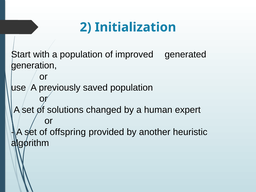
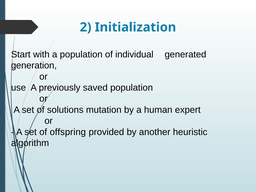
improved: improved -> individual (134, 54)
changed: changed -> mutation (104, 110)
